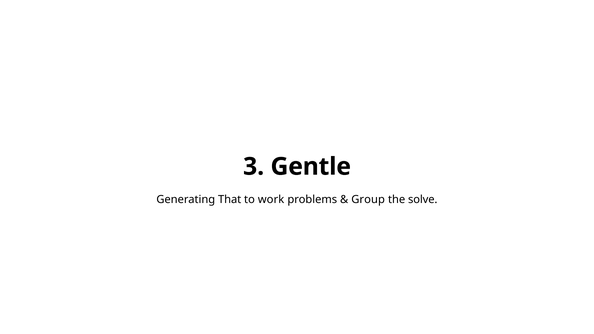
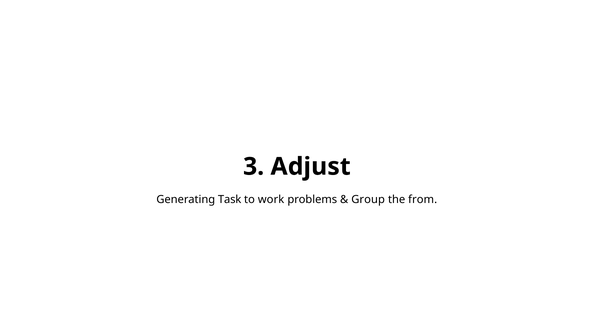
Gentle: Gentle -> Adjust (311, 167)
That: That -> Task (230, 200)
solve: solve -> from (423, 200)
